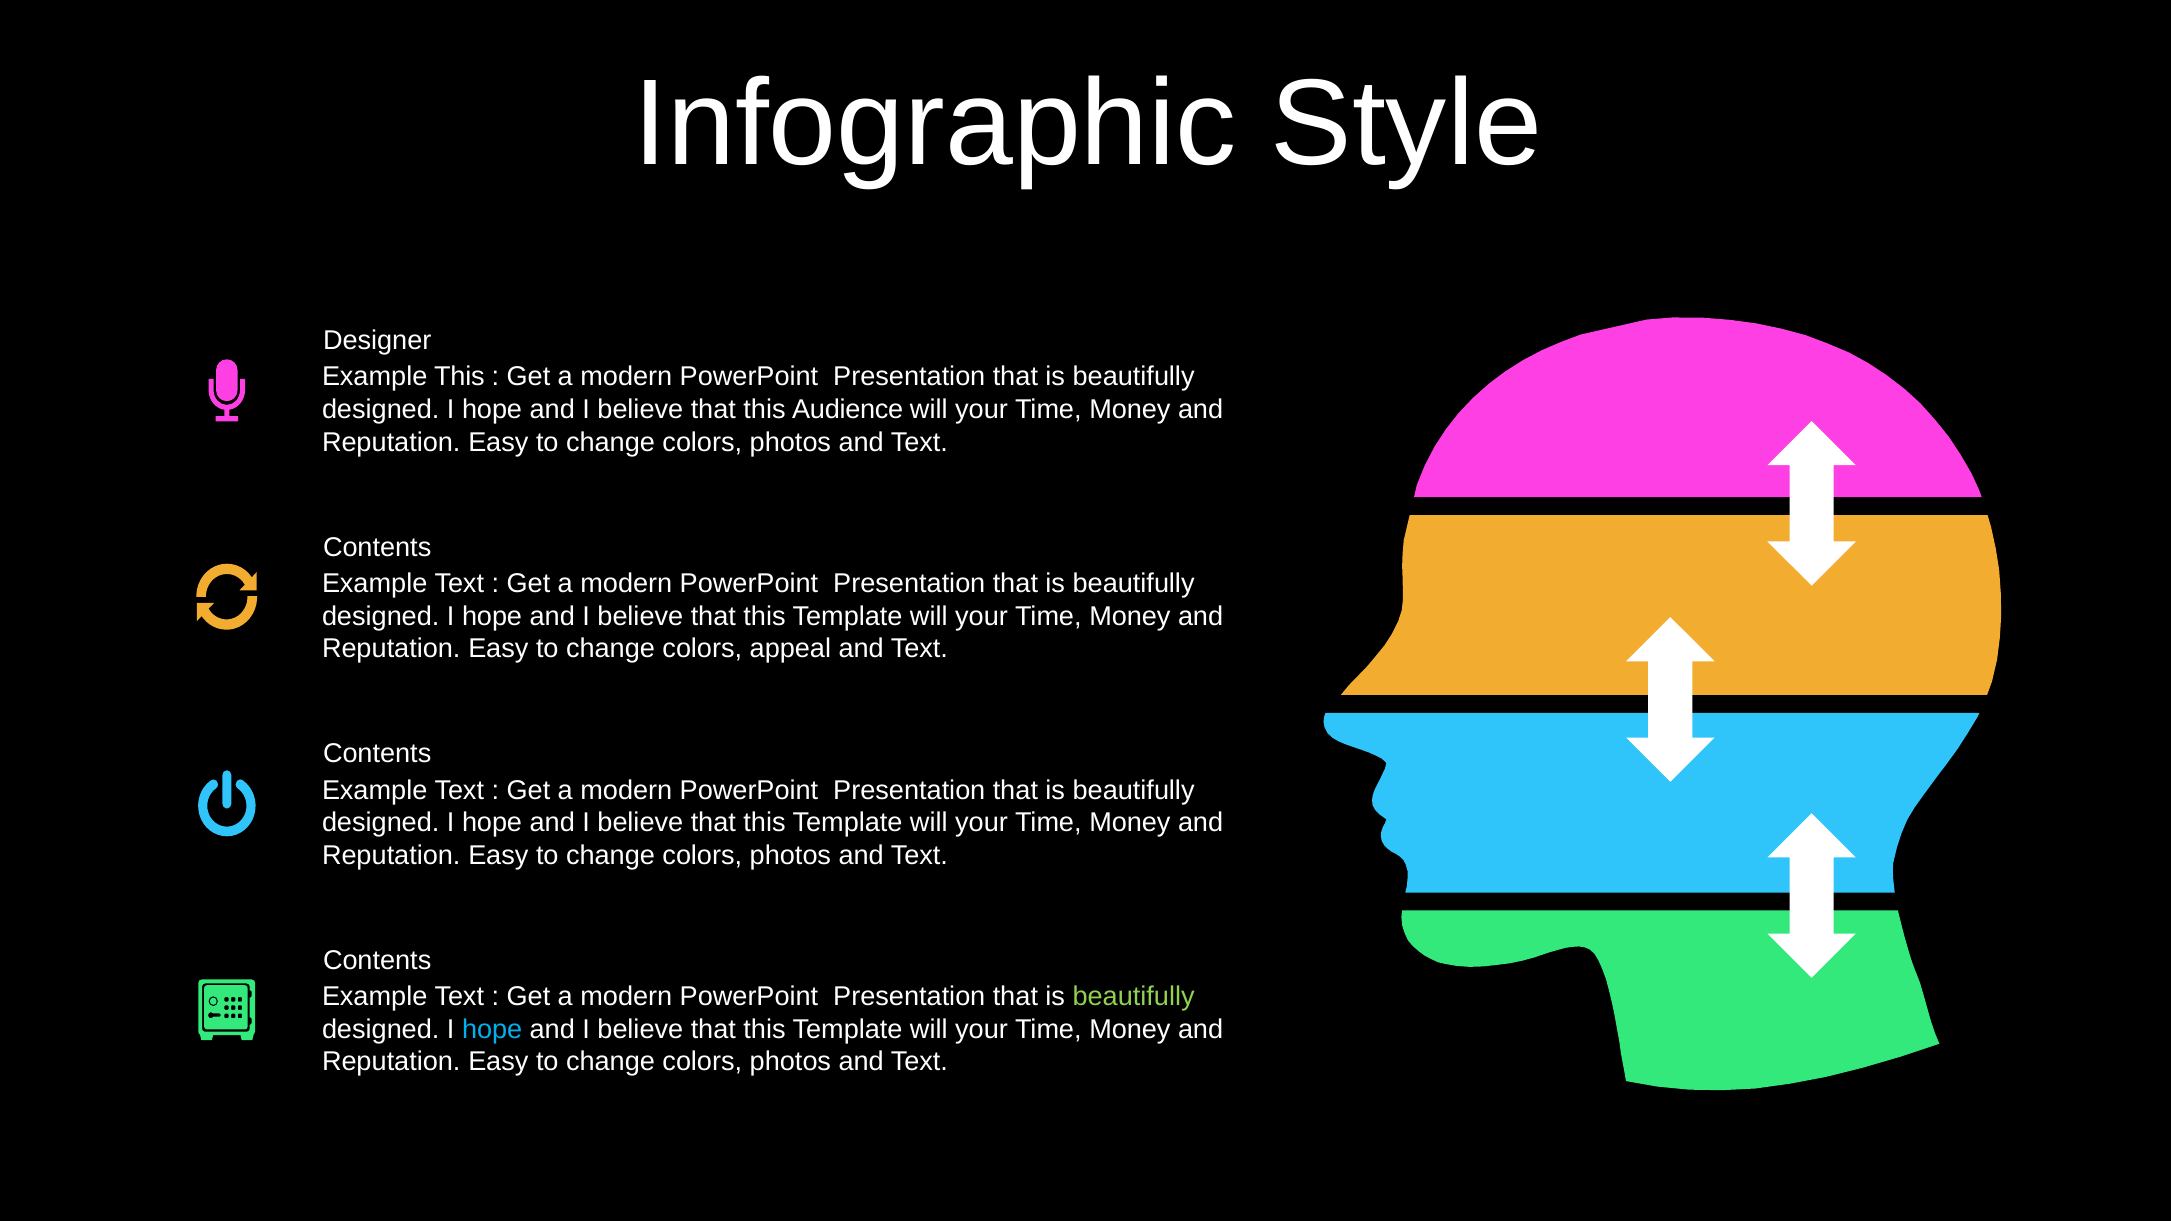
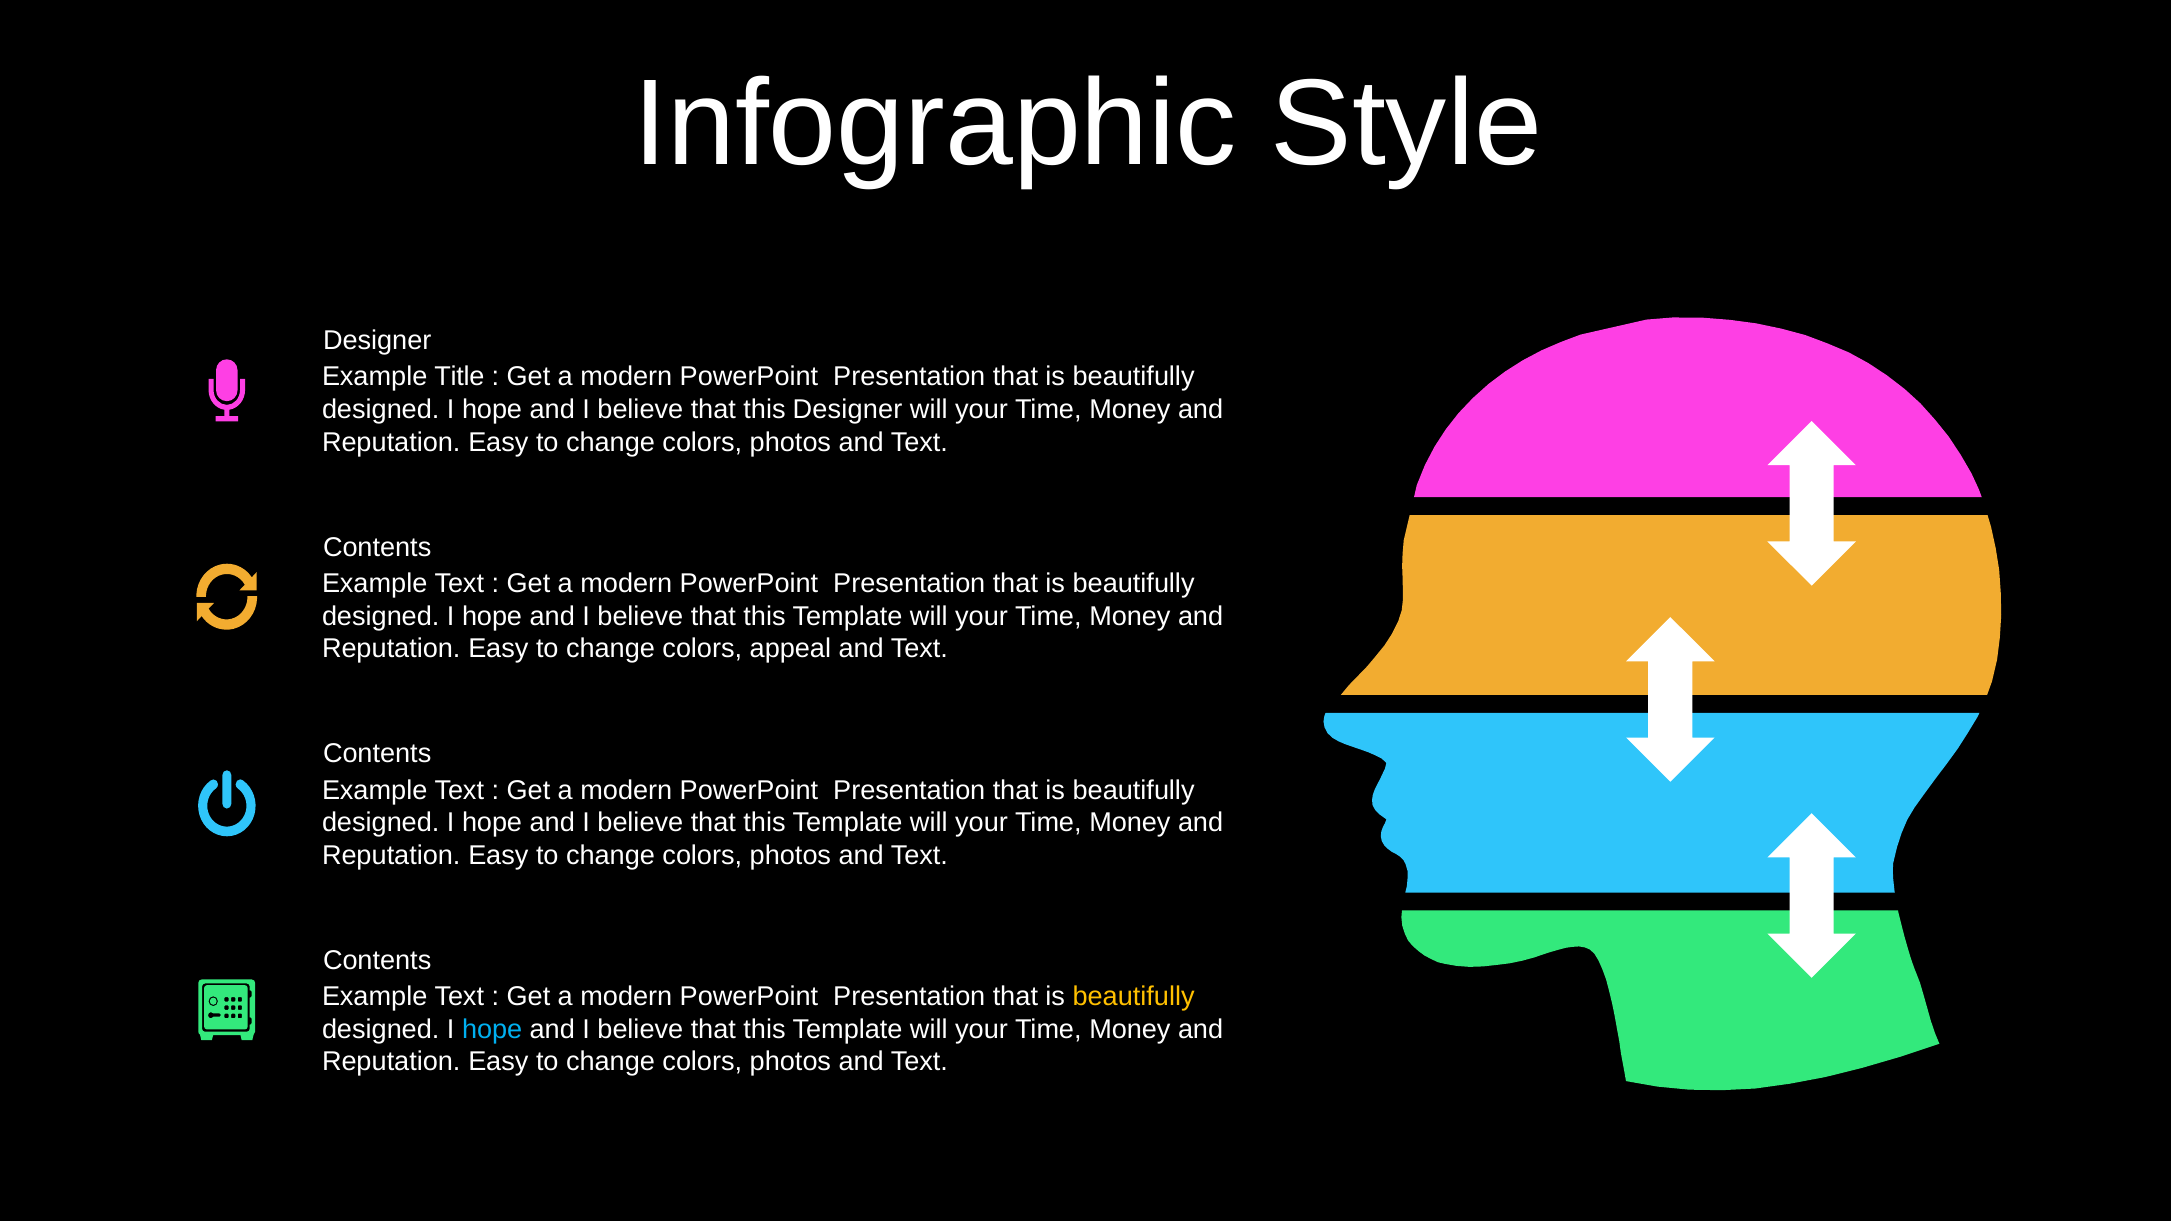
Example This: This -> Title (459, 377)
this Audience: Audience -> Designer (848, 410)
beautifully colour: light green -> yellow (1134, 997)
